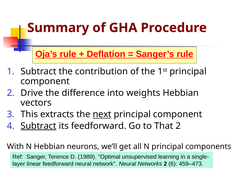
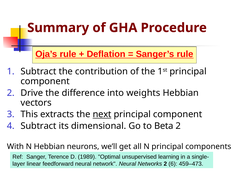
Subtract underline: present -> none (38, 126)
its feedforward: feedforward -> dimensional (99, 126)
That: That -> Beta (164, 126)
